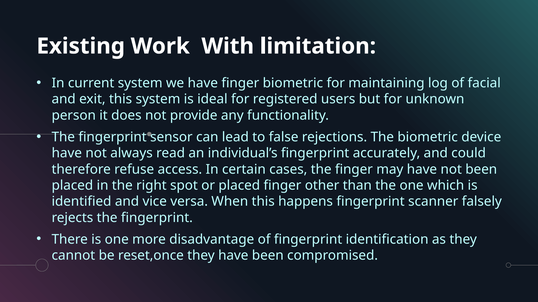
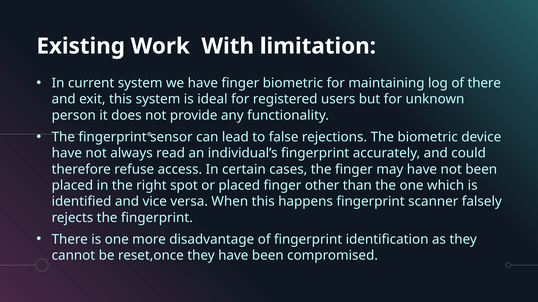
of facial: facial -> there (484, 83)
